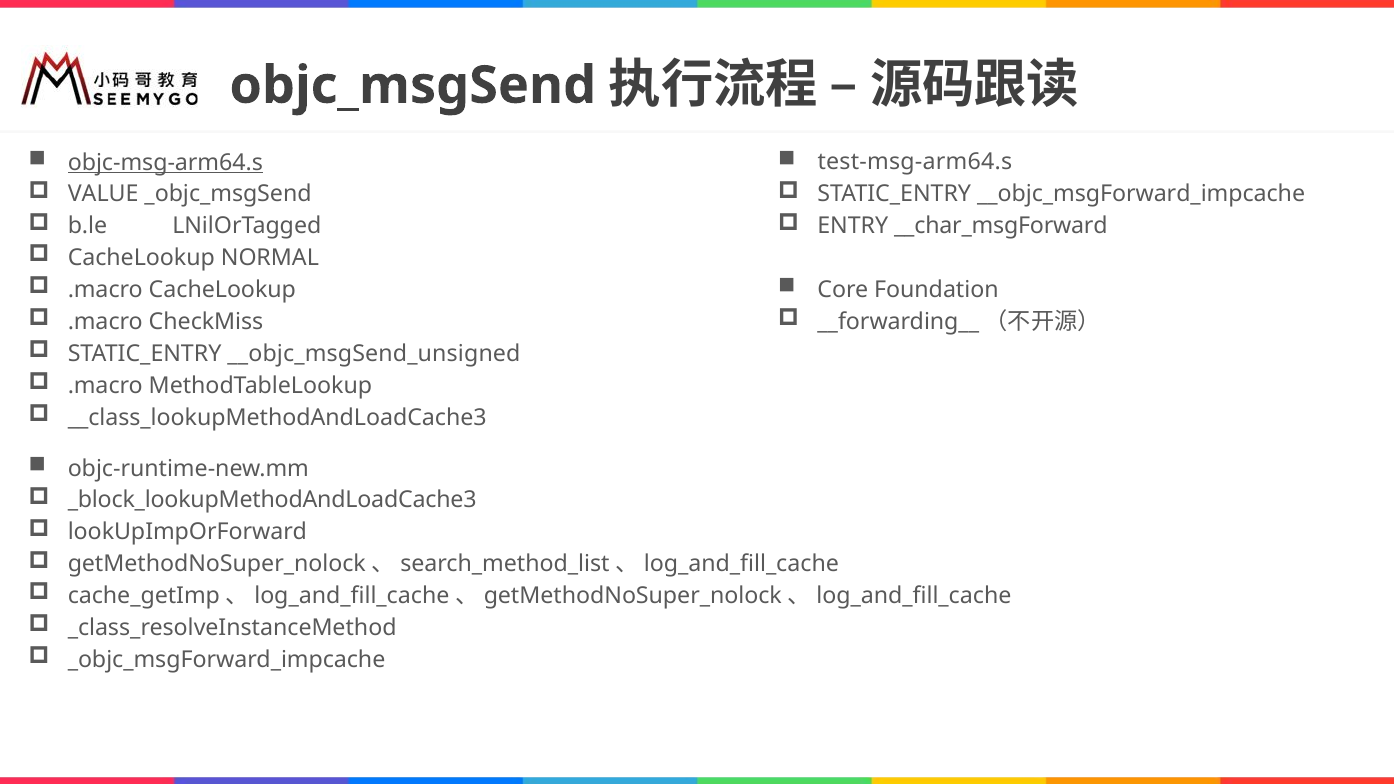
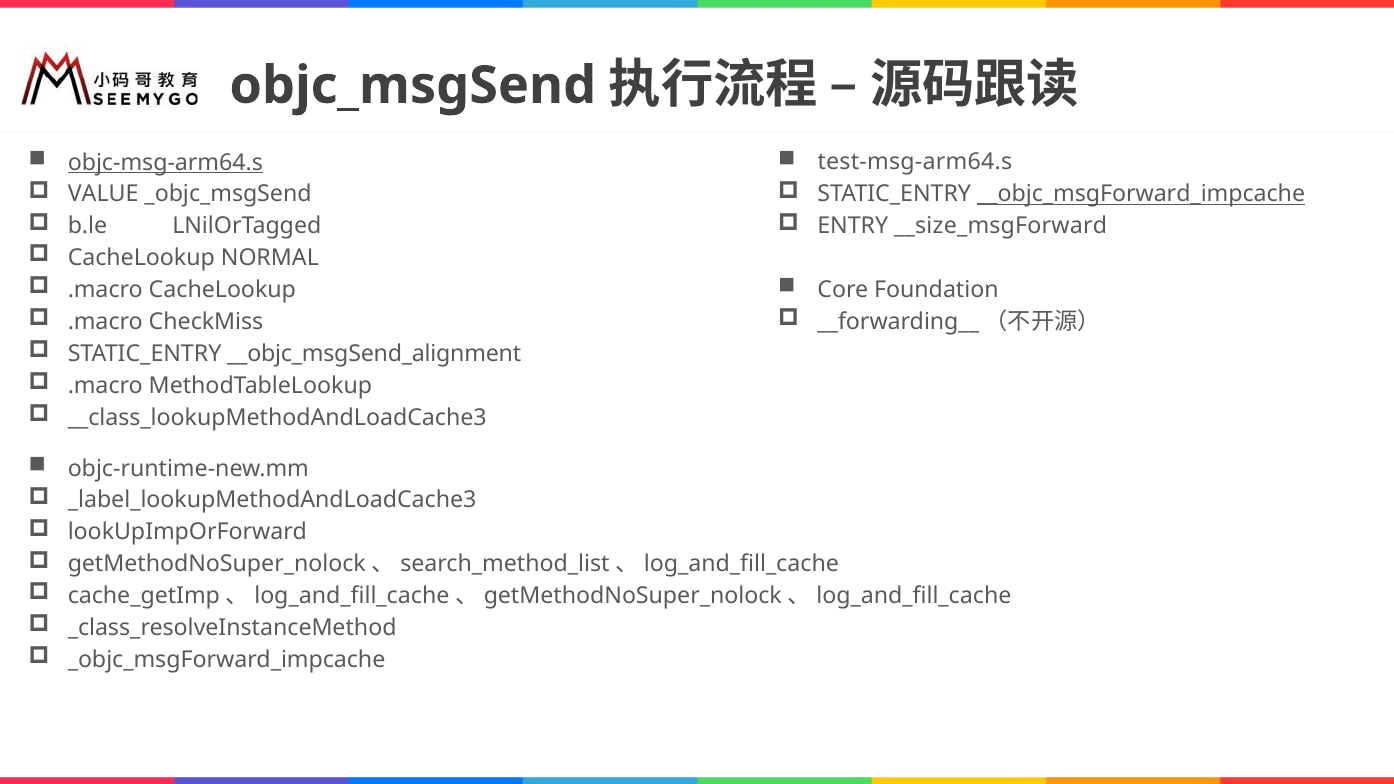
__objc_msgForward_impcache underline: none -> present (1141, 194)
__char_msgForward: __char_msgForward -> __size_msgForward (1001, 226)
__objc_msgSend_unsigned: __objc_msgSend_unsigned -> __objc_msgSend_alignment (374, 354)
_block_lookupMethodAndLoadCache3: _block_lookupMethodAndLoadCache3 -> _label_lookupMethodAndLoadCache3 (272, 500)
